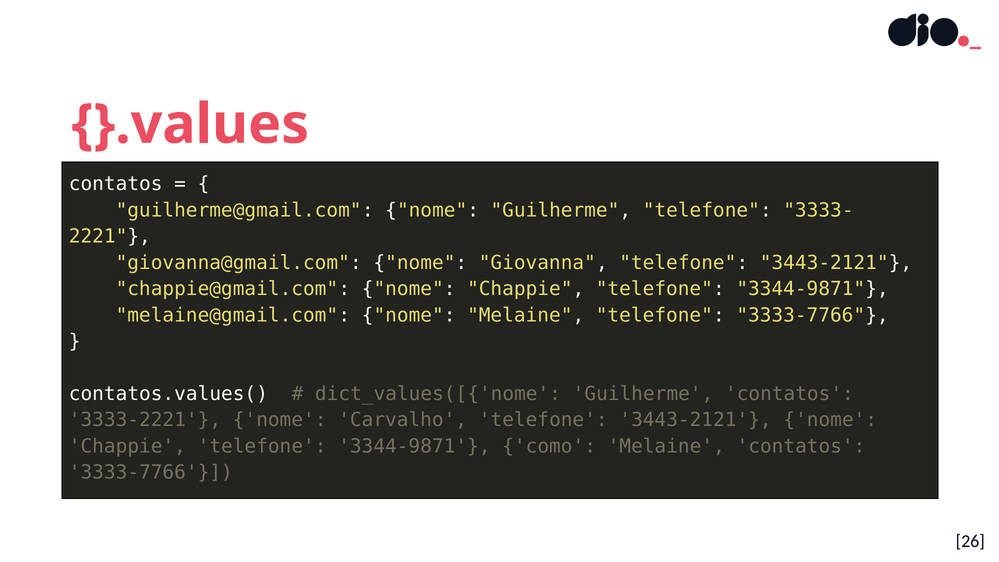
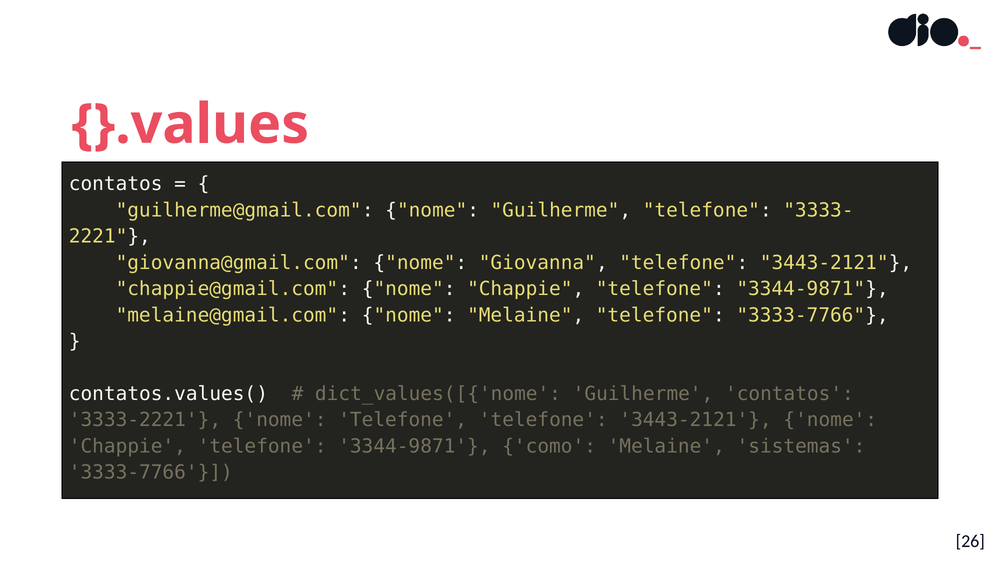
nome Carvalho: Carvalho -> Telefone (403, 420)
Melaine contatos: contatos -> sistemas (801, 446)
